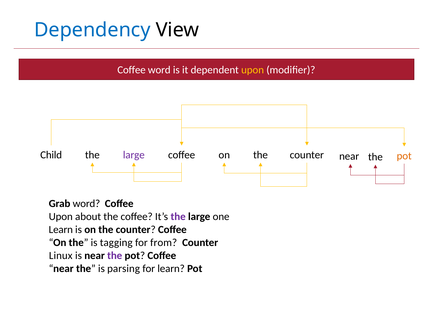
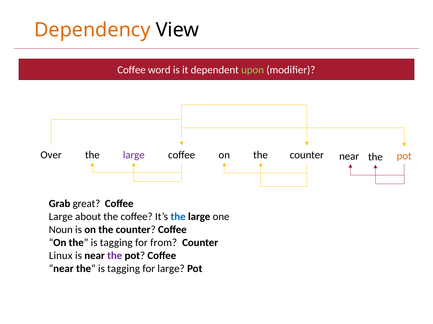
Dependency colour: blue -> orange (92, 30)
upon colour: yellow -> light green (253, 70)
Child: Child -> Over (51, 155)
Grab word: word -> great (86, 204)
Upon: Upon -> Large (61, 217)
the colour: purple -> blue (178, 217)
Learn: Learn -> Noun (61, 230)
near the is parsing: parsing -> tagging (124, 269)
for learn: learn -> large (171, 269)
